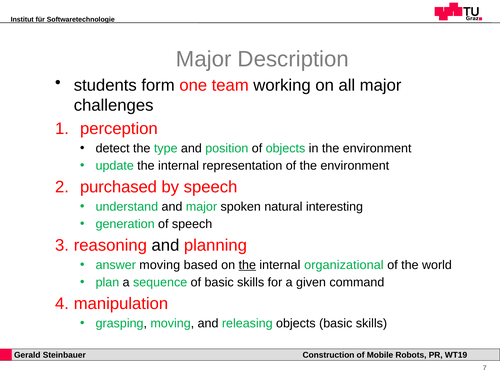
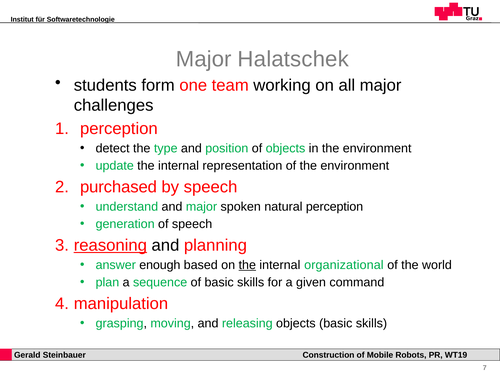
Description: Description -> Halatschek (293, 59)
natural interesting: interesting -> perception (335, 207)
reasoning underline: none -> present (110, 245)
answer moving: moving -> enough (160, 265)
